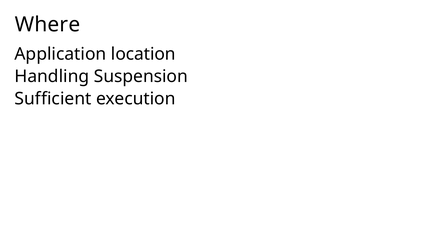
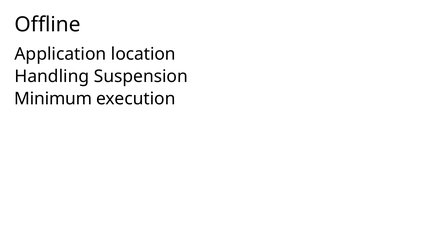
Where: Where -> Offline (48, 25)
Sufficient: Sufficient -> Minimum (53, 99)
